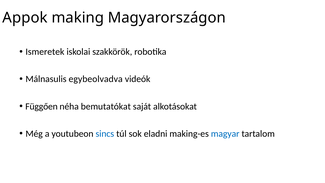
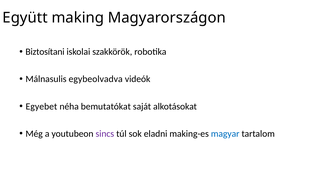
Appok: Appok -> Együtt (25, 18)
Ismeretek: Ismeretek -> Biztosítani (45, 52)
Függően: Függően -> Egyebet (41, 106)
sincs colour: blue -> purple (105, 134)
